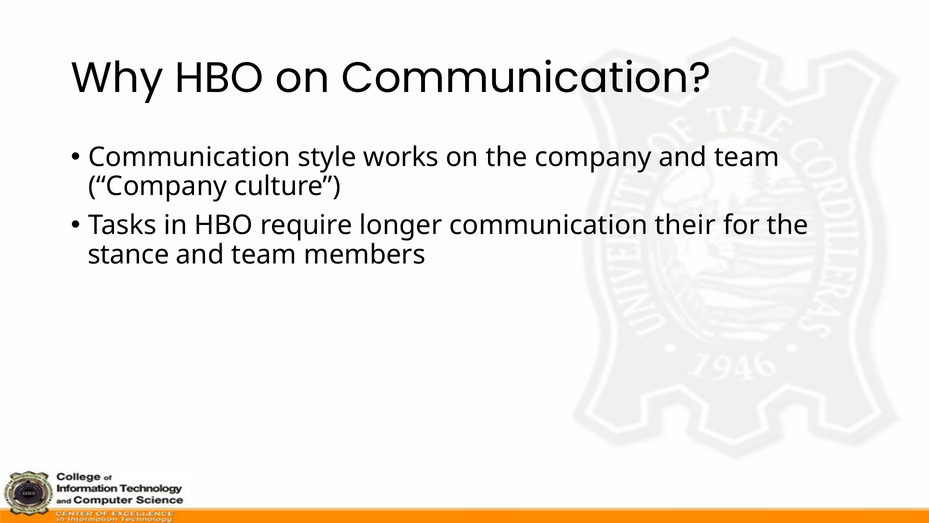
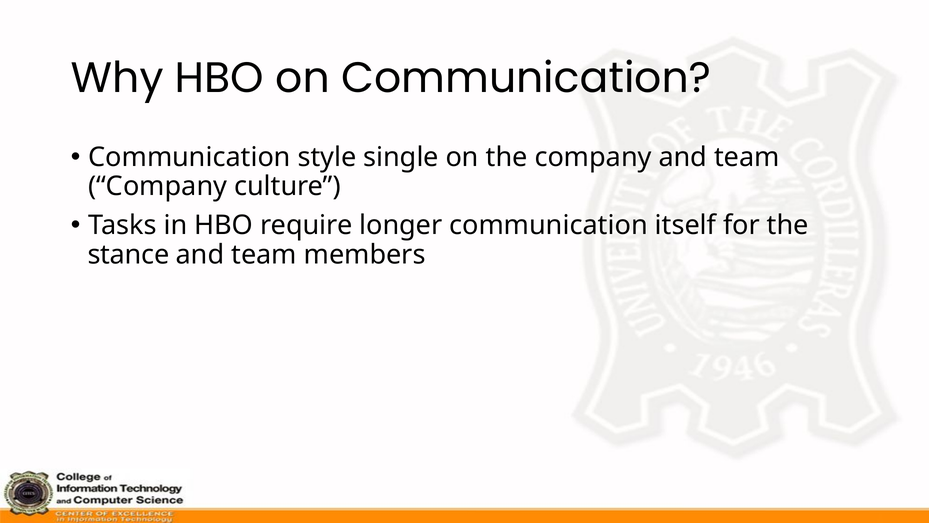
works: works -> single (401, 157)
their: their -> itself (685, 225)
